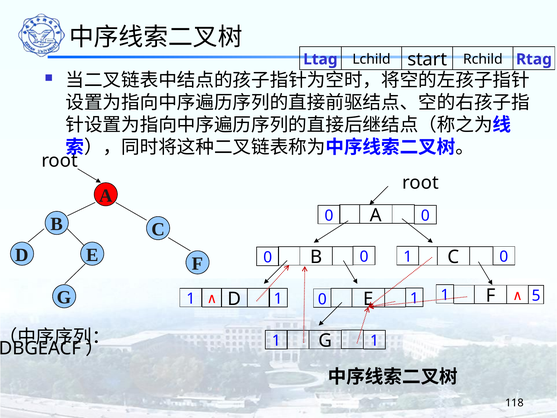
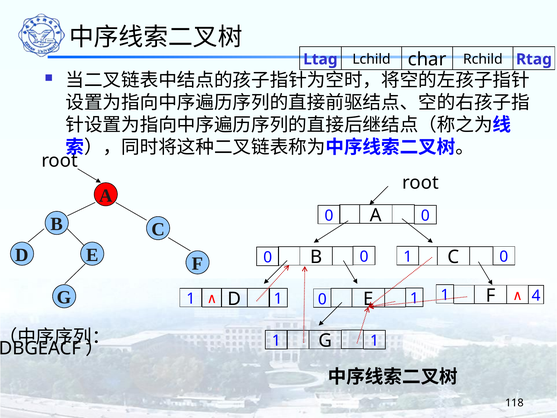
start: start -> char (427, 59)
5: 5 -> 4 (536, 296)
